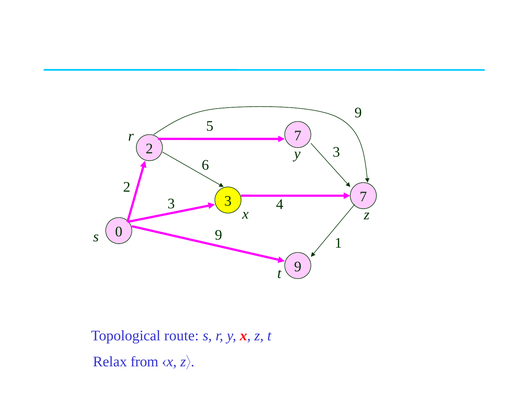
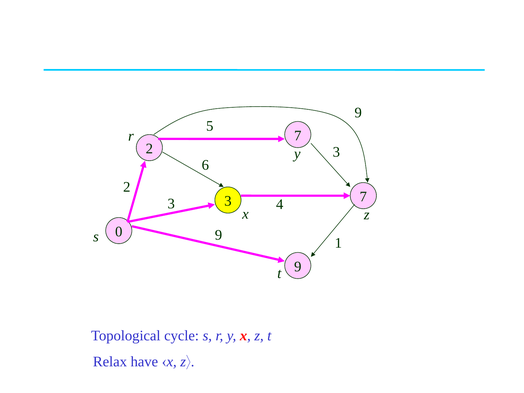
route: route -> cycle (182, 336)
from: from -> have (144, 362)
